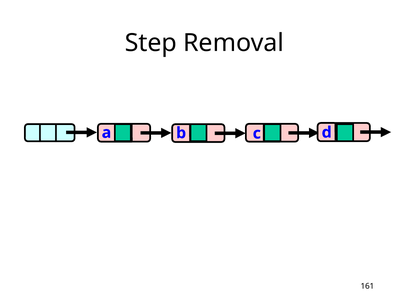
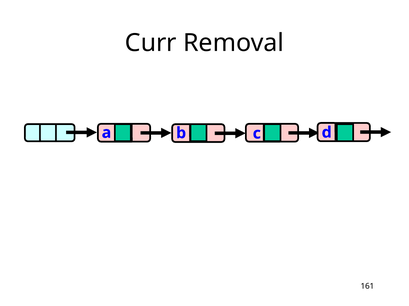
Step: Step -> Curr (151, 43)
